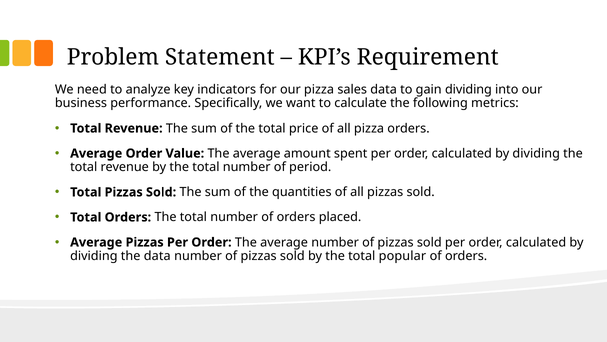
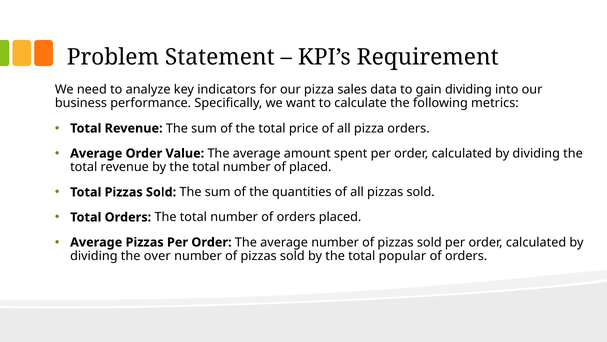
of period: period -> placed (310, 167)
the data: data -> over (157, 256)
